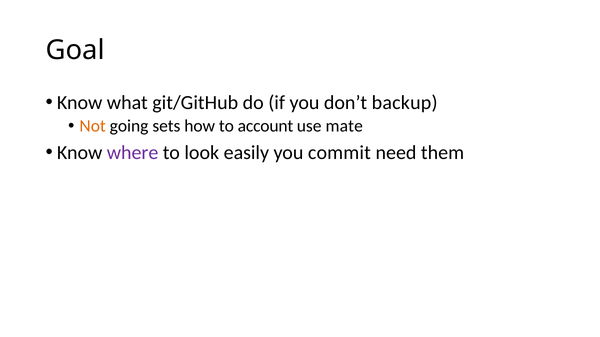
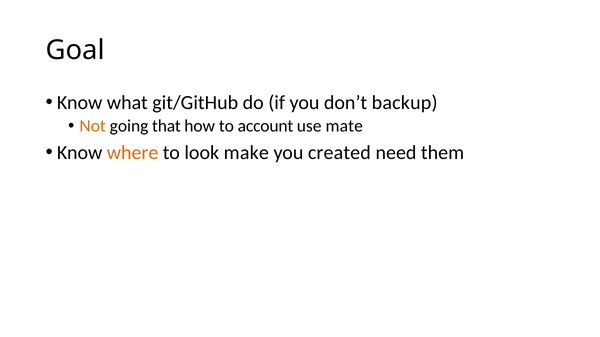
sets: sets -> that (166, 126)
where colour: purple -> orange (133, 153)
easily: easily -> make (246, 153)
commit: commit -> created (339, 153)
